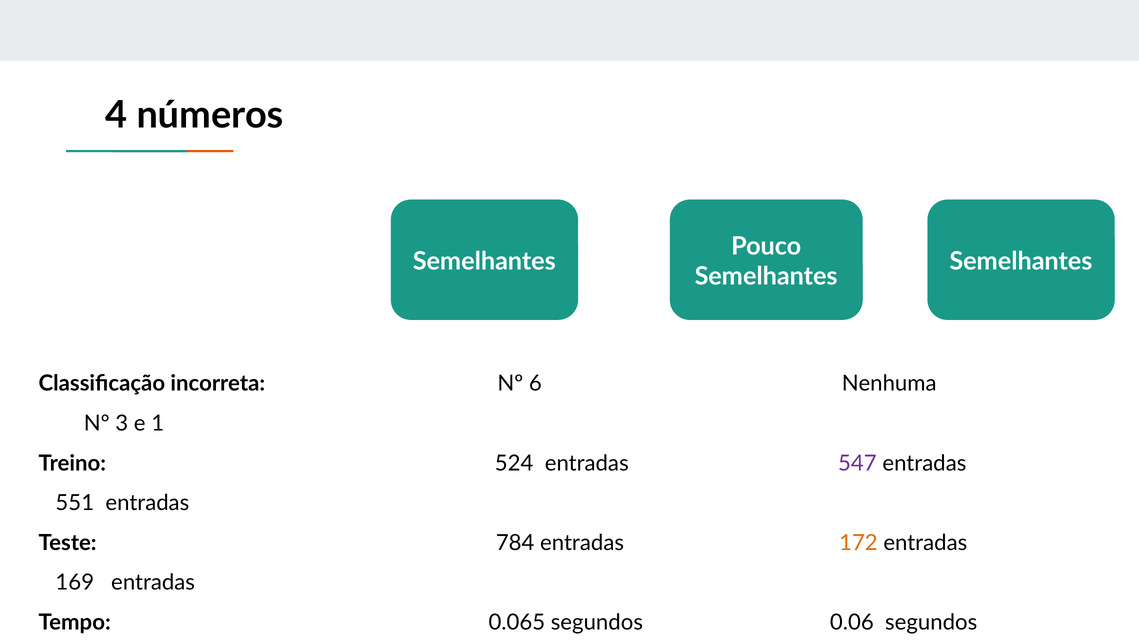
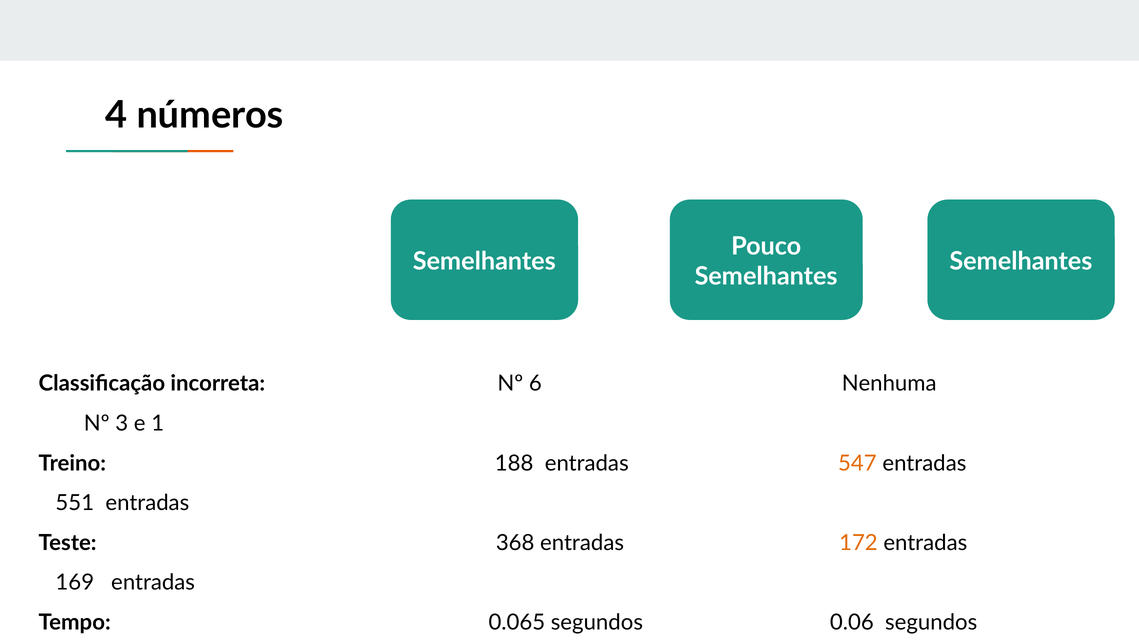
524: 524 -> 188 (514, 464)
547 colour: purple -> orange (857, 464)
784: 784 -> 368 (515, 543)
